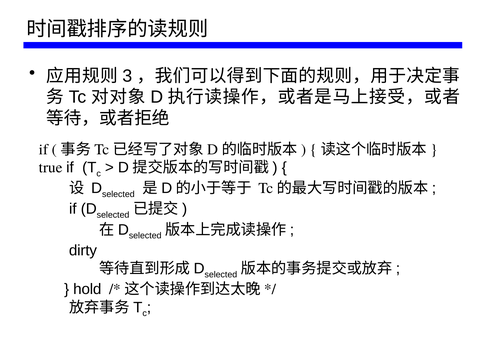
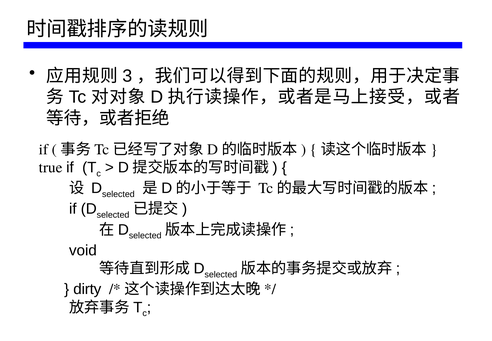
dirty: dirty -> void (83, 250)
hold: hold -> dirty (87, 289)
